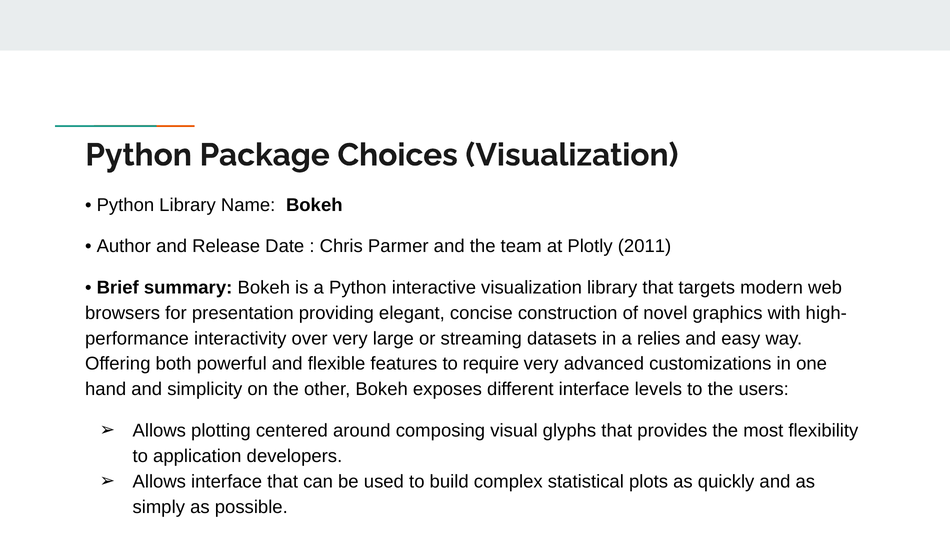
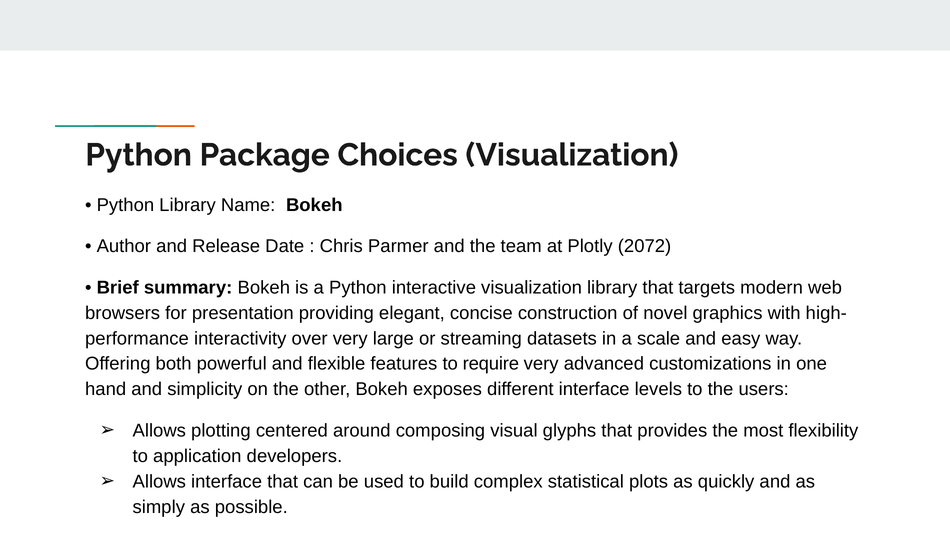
2011: 2011 -> 2072 (645, 246)
relies: relies -> scale (659, 339)
